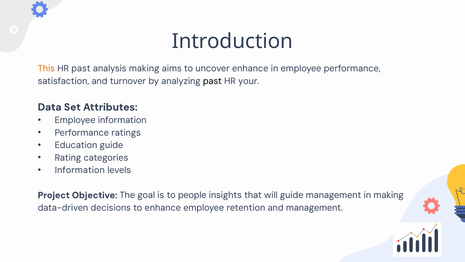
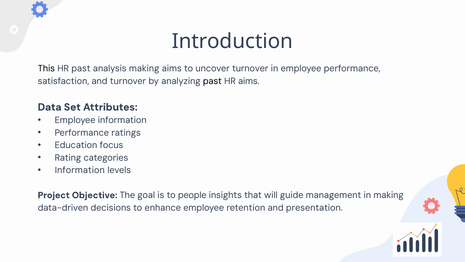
This colour: orange -> black (46, 68)
uncover enhance: enhance -> turnover (250, 68)
HR your: your -> aims (249, 81)
Education guide: guide -> focus (111, 145)
and management: management -> presentation (314, 207)
